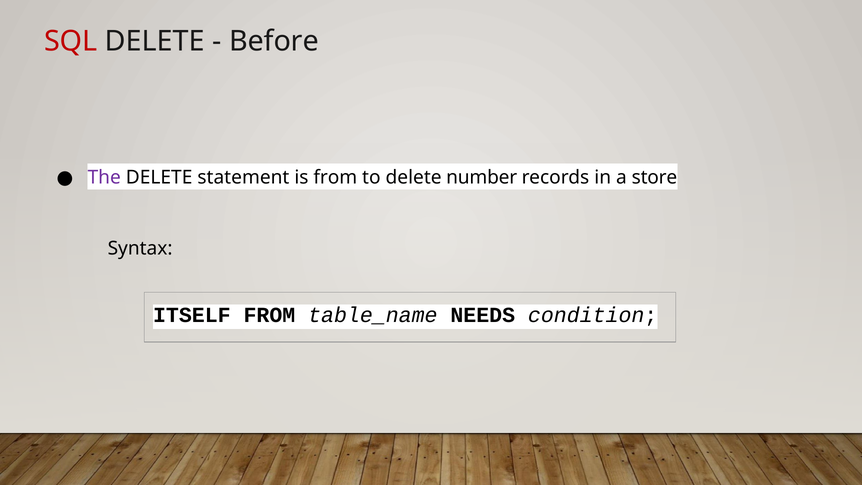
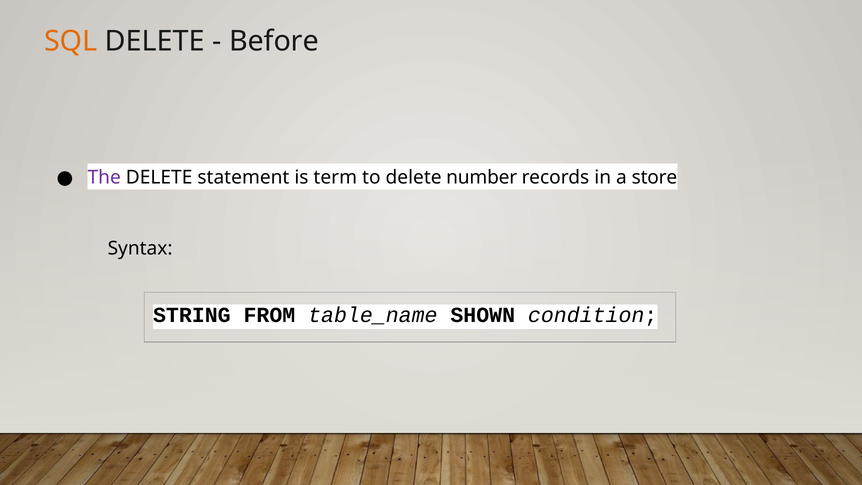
SQL colour: red -> orange (71, 41)
is from: from -> term (335, 178)
ITSELF: ITSELF -> STRING (192, 315)
NEEDS: NEEDS -> SHOWN (483, 315)
